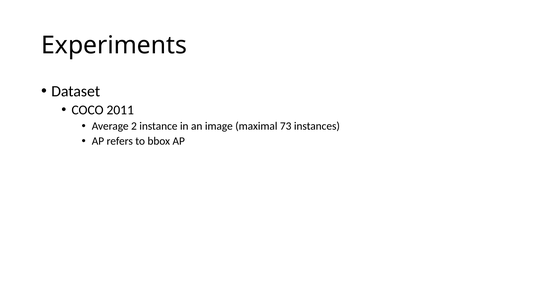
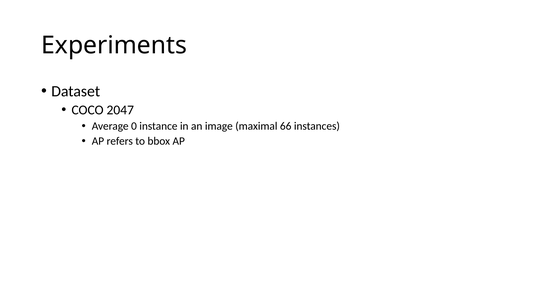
2011: 2011 -> 2047 (120, 110)
2: 2 -> 0 (134, 126)
73: 73 -> 66 (286, 126)
